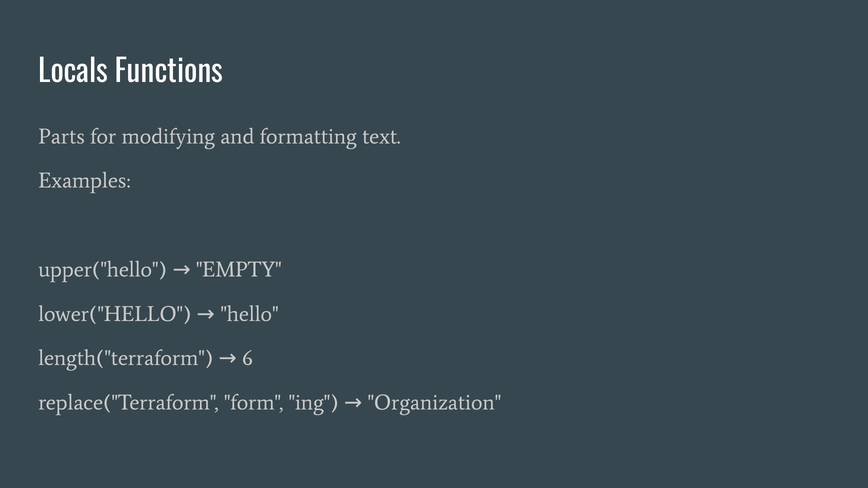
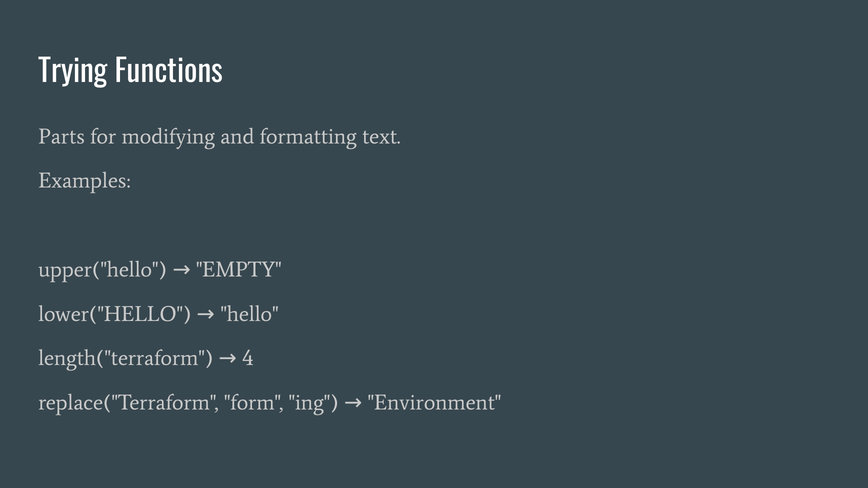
Locals: Locals -> Trying (73, 72)
6: 6 -> 4 (248, 358)
Organization: Organization -> Environment (434, 403)
